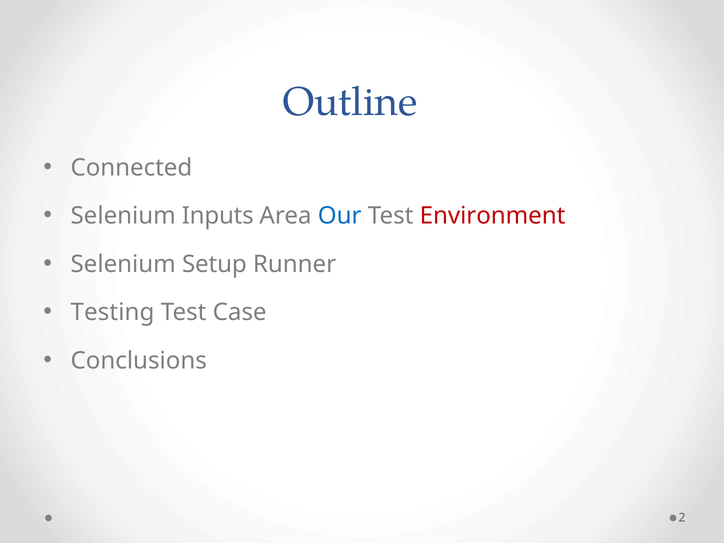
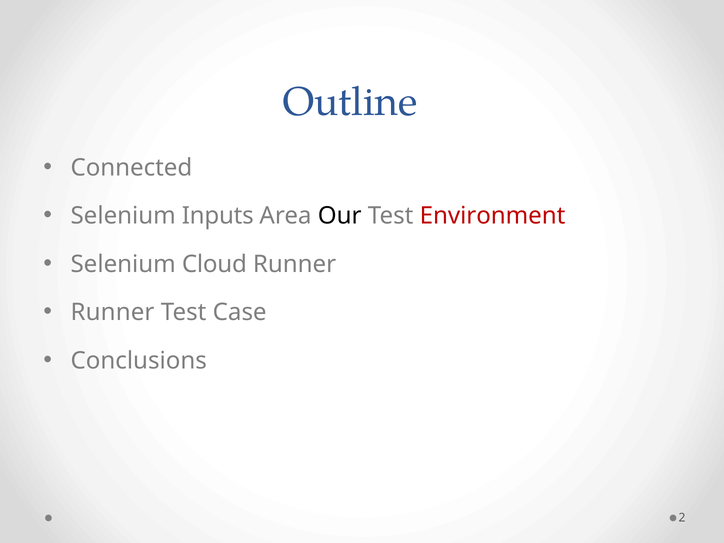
Our colour: blue -> black (340, 216)
Setup: Setup -> Cloud (214, 264)
Testing: Testing -> Runner (113, 312)
